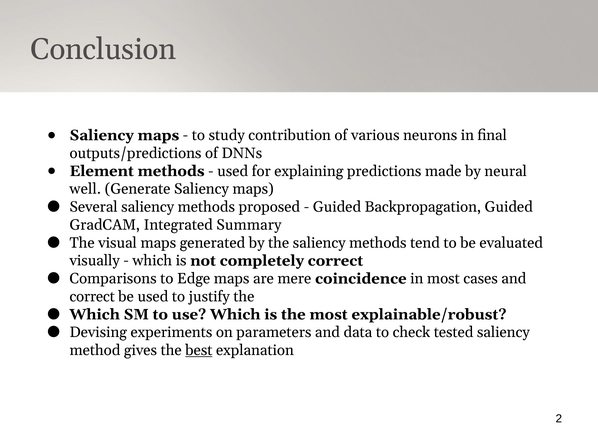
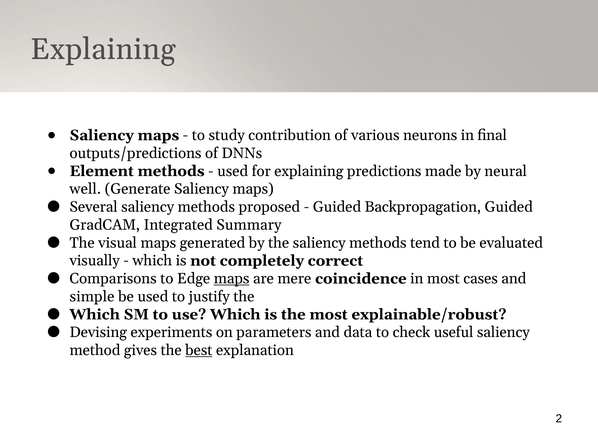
Conclusion: Conclusion -> Explaining (103, 49)
maps underline: none -> present (232, 279)
correct: correct -> simple (92, 297)
tested: tested -> useful (454, 333)
